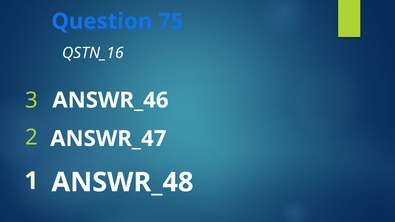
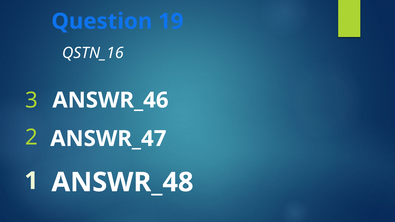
75: 75 -> 19 (171, 21)
